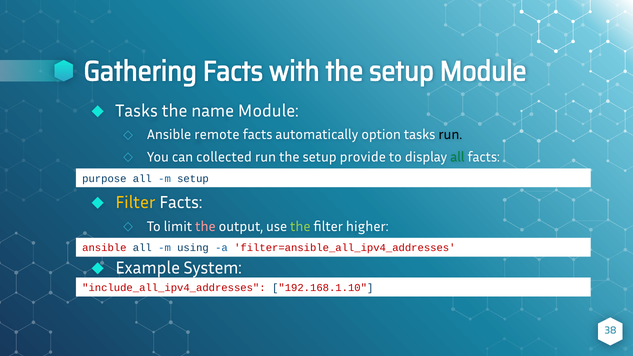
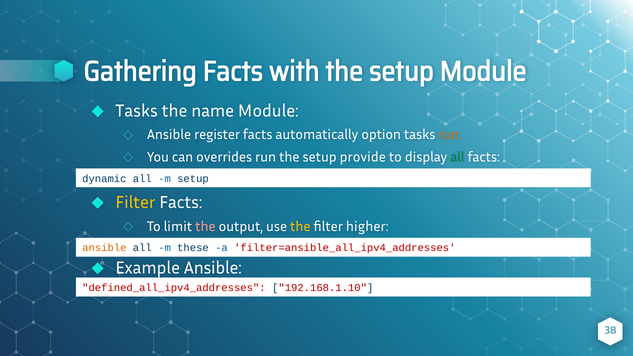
remote: remote -> register (217, 135)
run colour: black -> orange (450, 135)
collected: collected -> overrides (224, 157)
purpose: purpose -> dynamic (104, 179)
the colour: light green -> yellow (300, 227)
ansible colour: red -> orange (104, 248)
using: using -> these (193, 248)
Example System: System -> Ansible (213, 268)
include_all_ipv4_addresses: include_all_ipv4_addresses -> defined_all_ipv4_addresses (174, 288)
